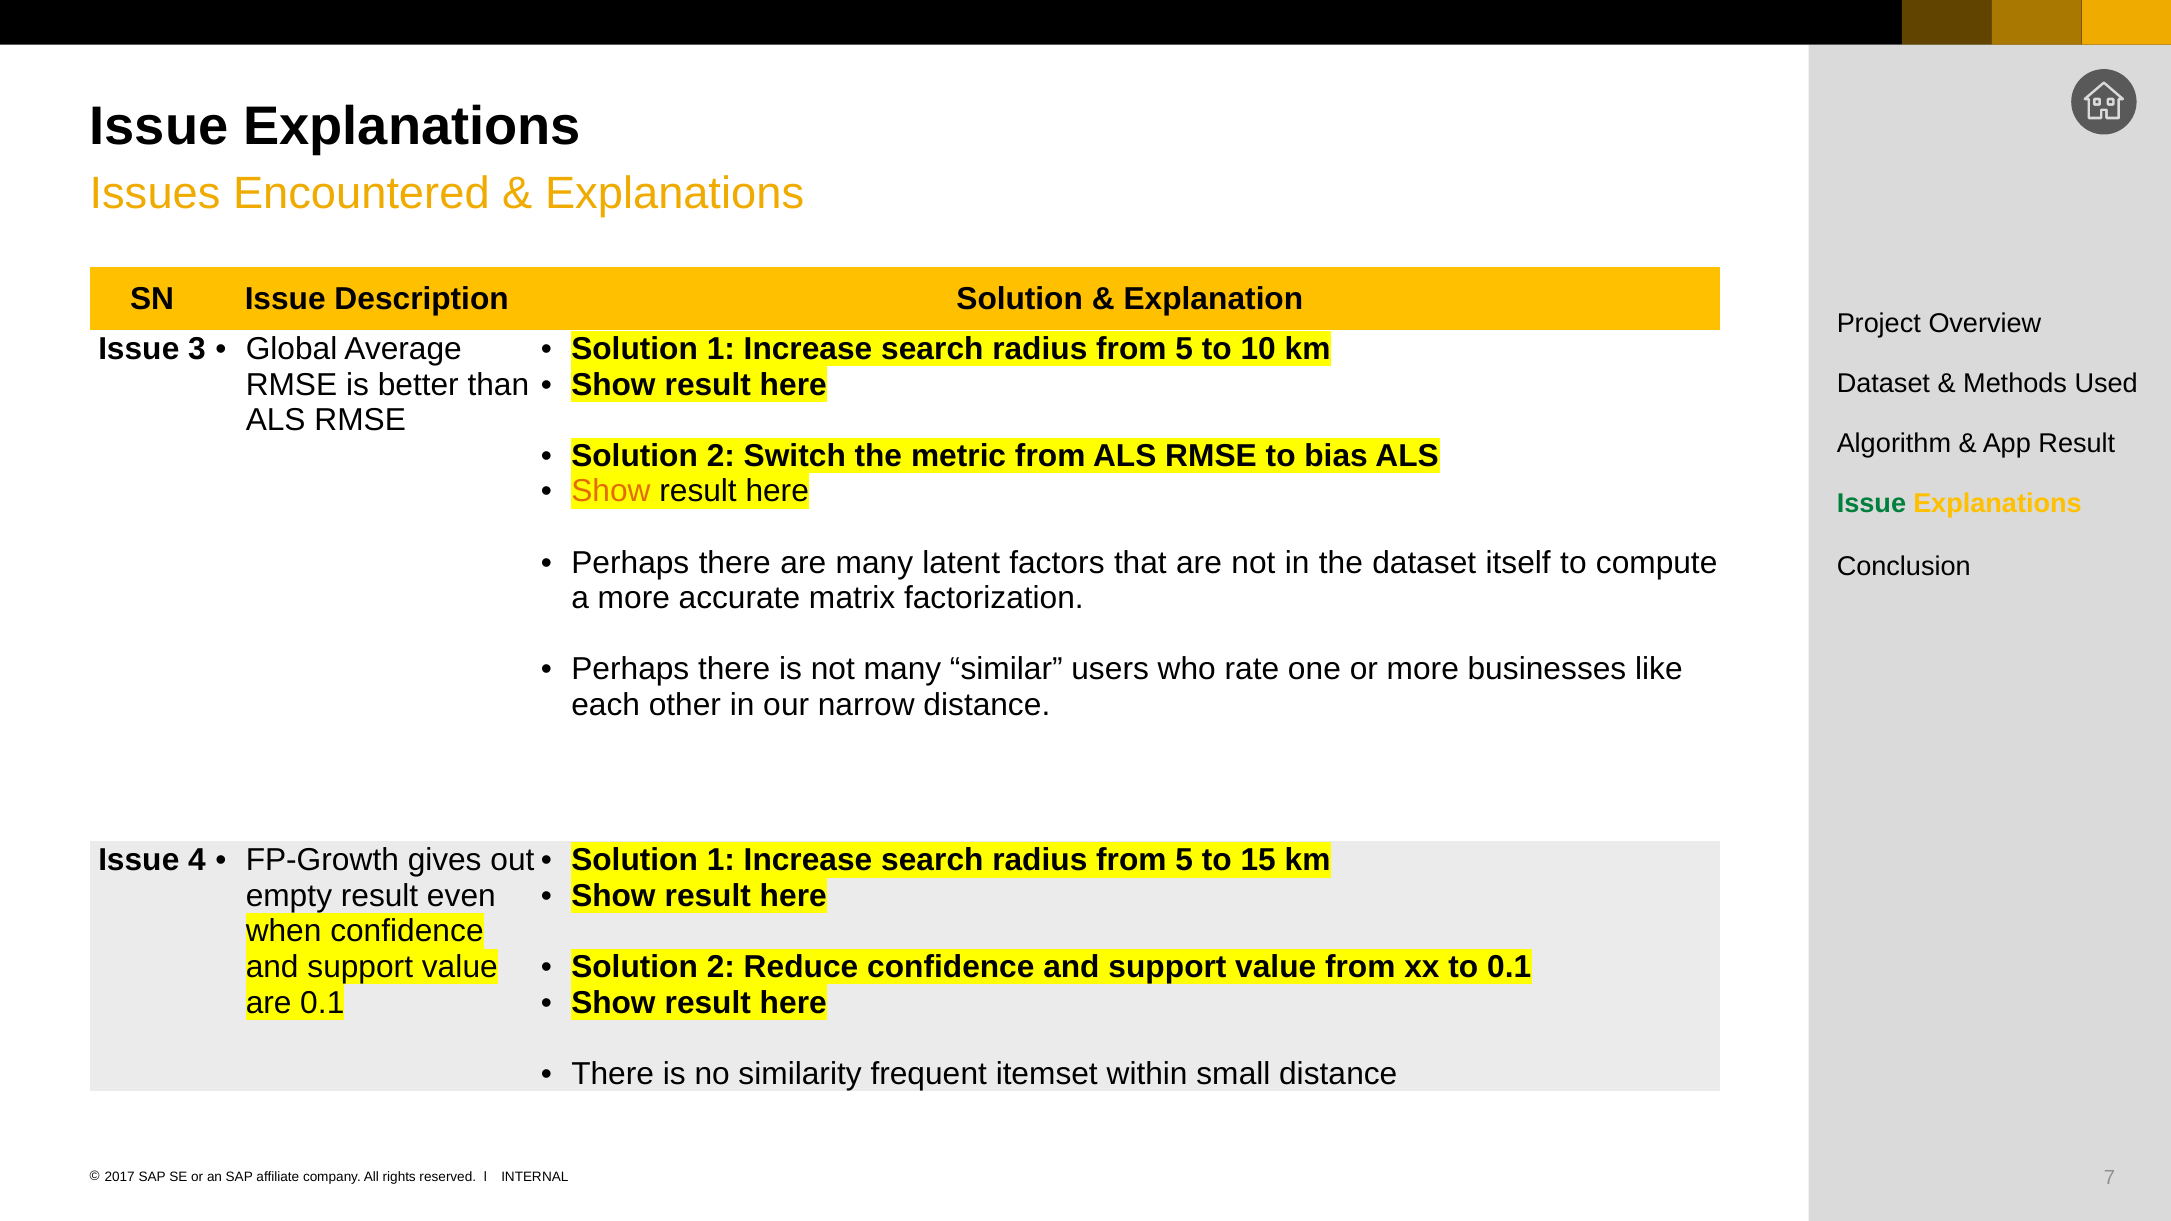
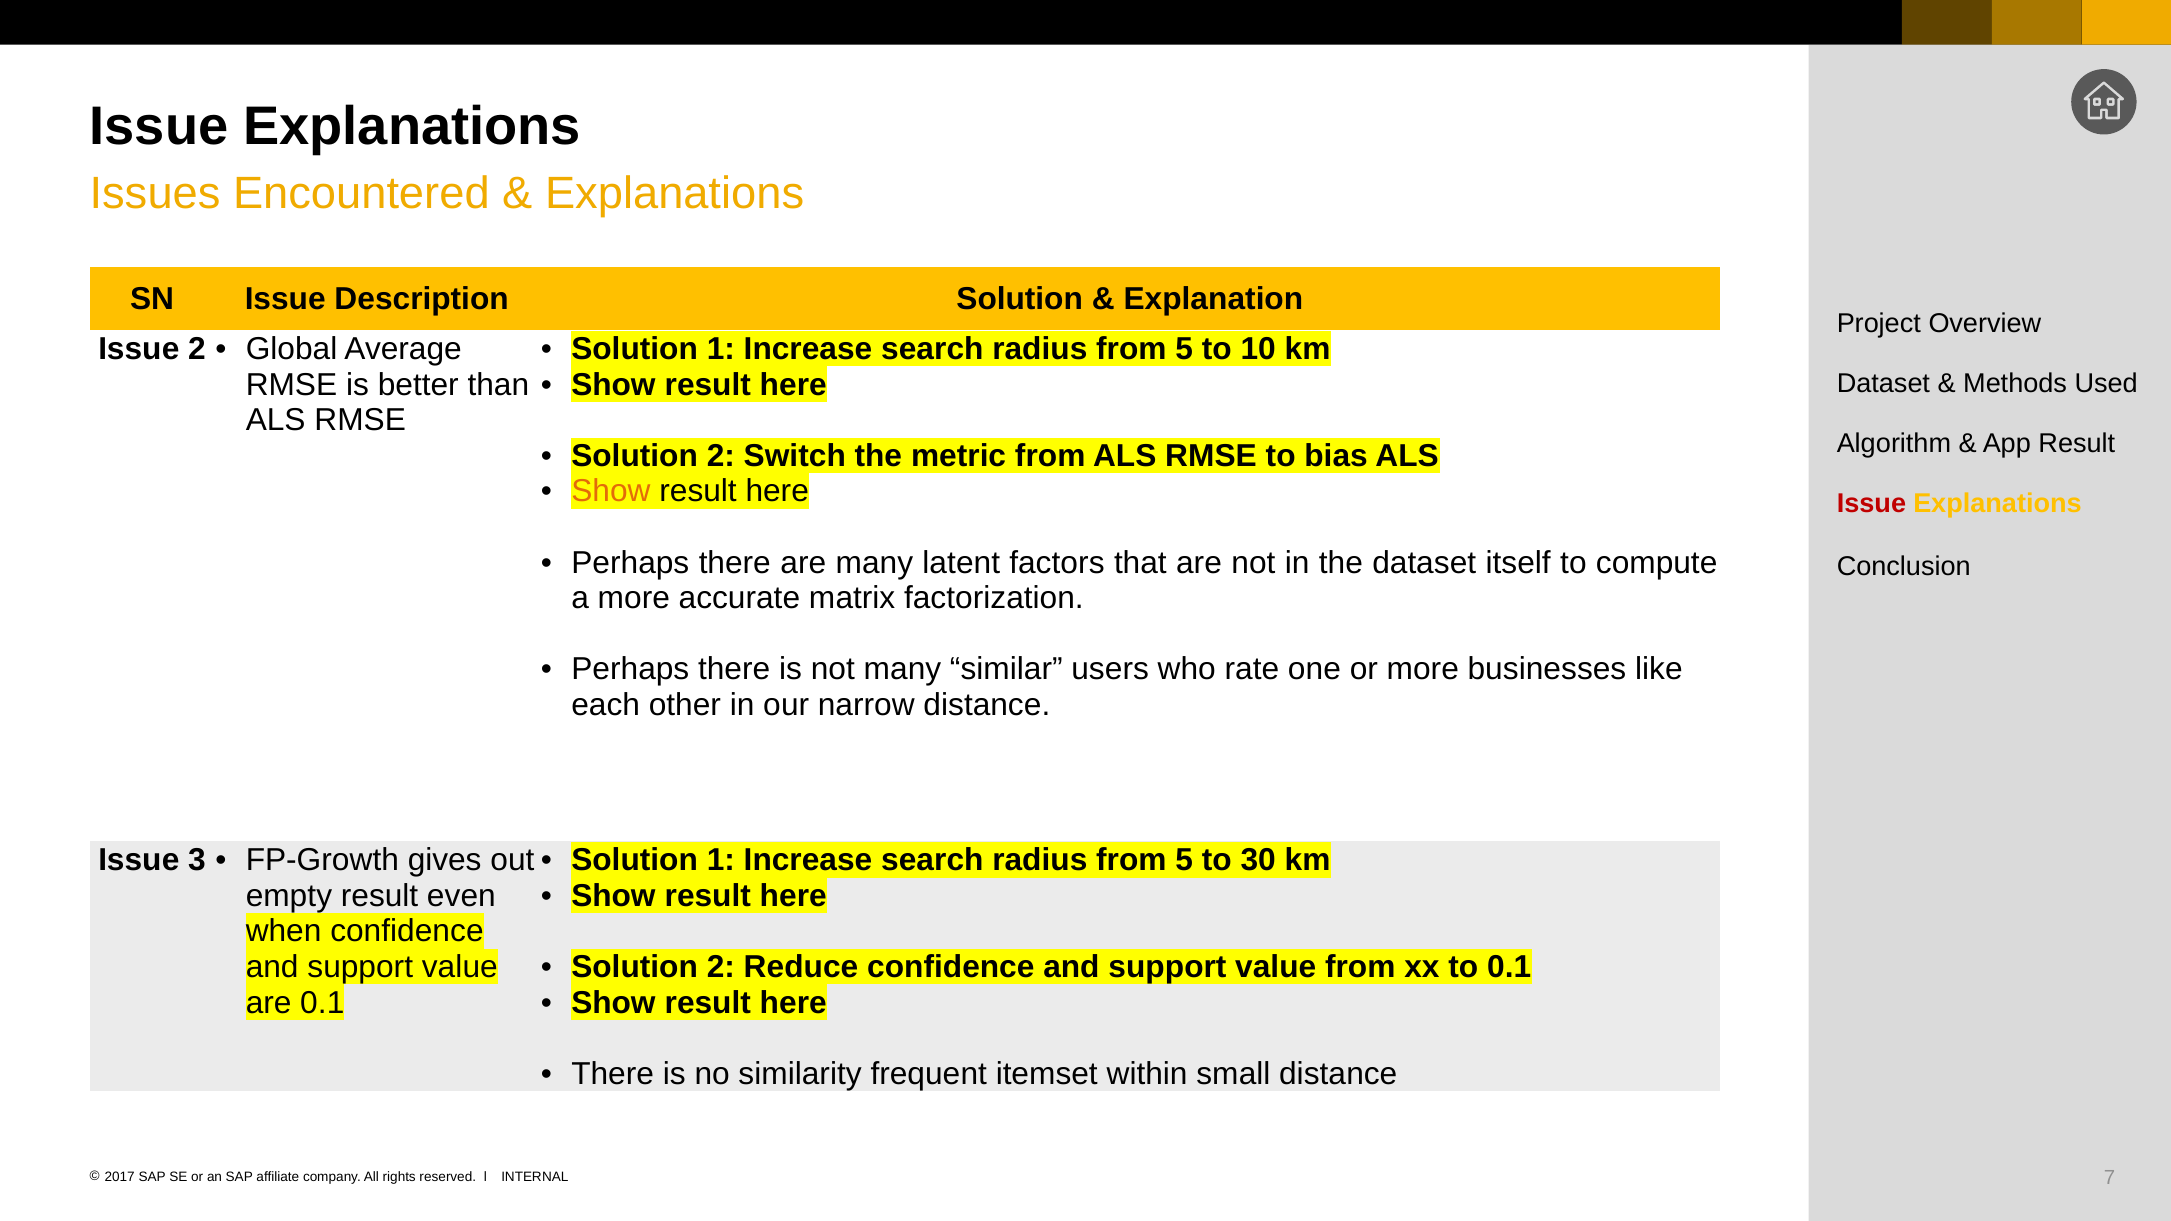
Issue 3: 3 -> 2 (197, 349)
Issue colour: green -> red (1871, 503)
4: 4 -> 3 (197, 860)
15: 15 -> 30 (1258, 860)
